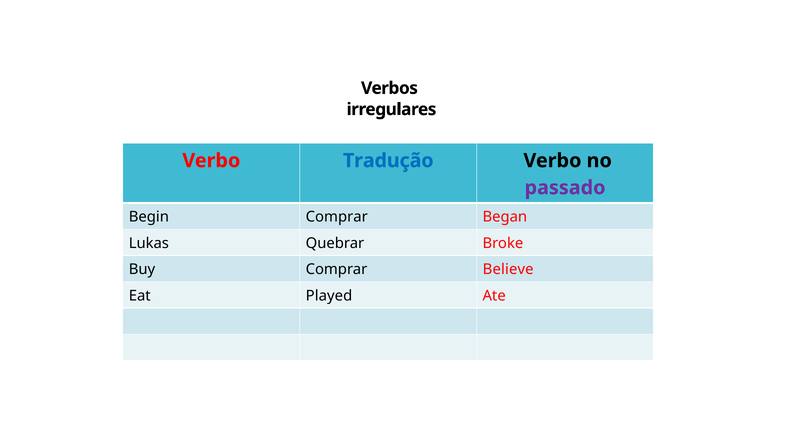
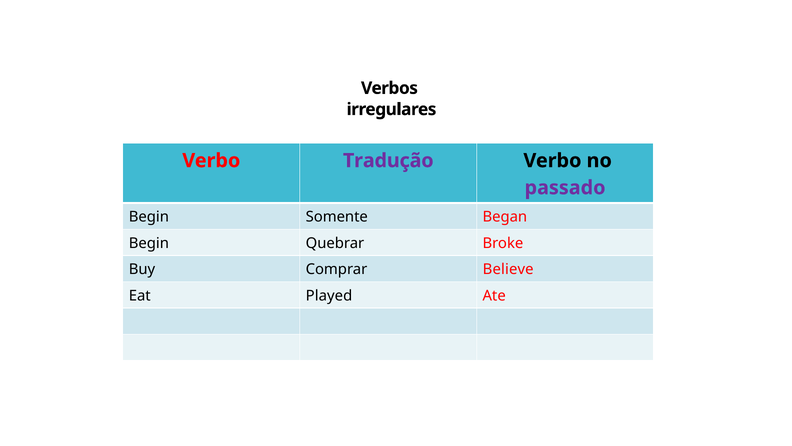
Tradução colour: blue -> purple (388, 160)
Begin Comprar: Comprar -> Somente (337, 217)
Lukas: Lukas -> Begin (149, 243)
